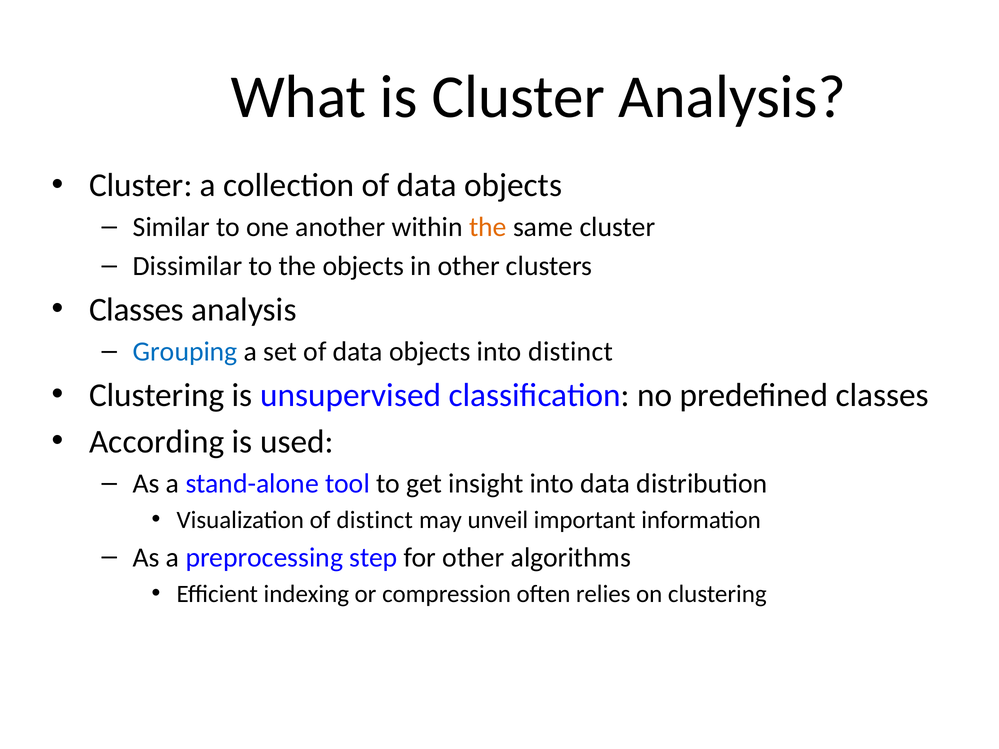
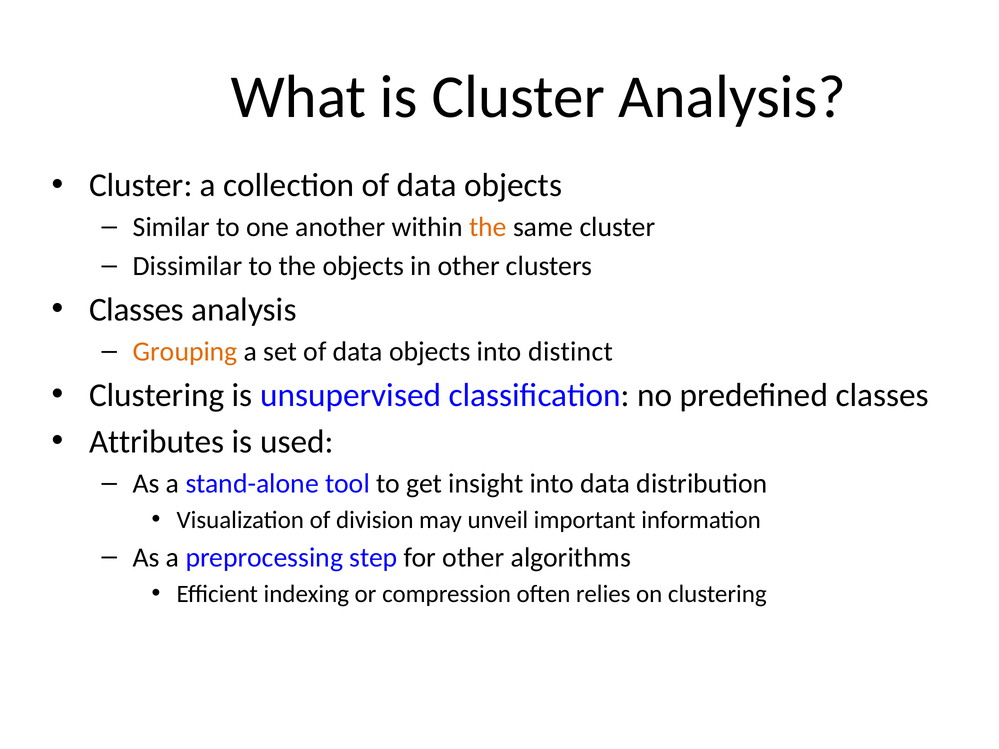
Grouping colour: blue -> orange (185, 352)
According: According -> Attributes (157, 442)
of distinct: distinct -> division (375, 520)
